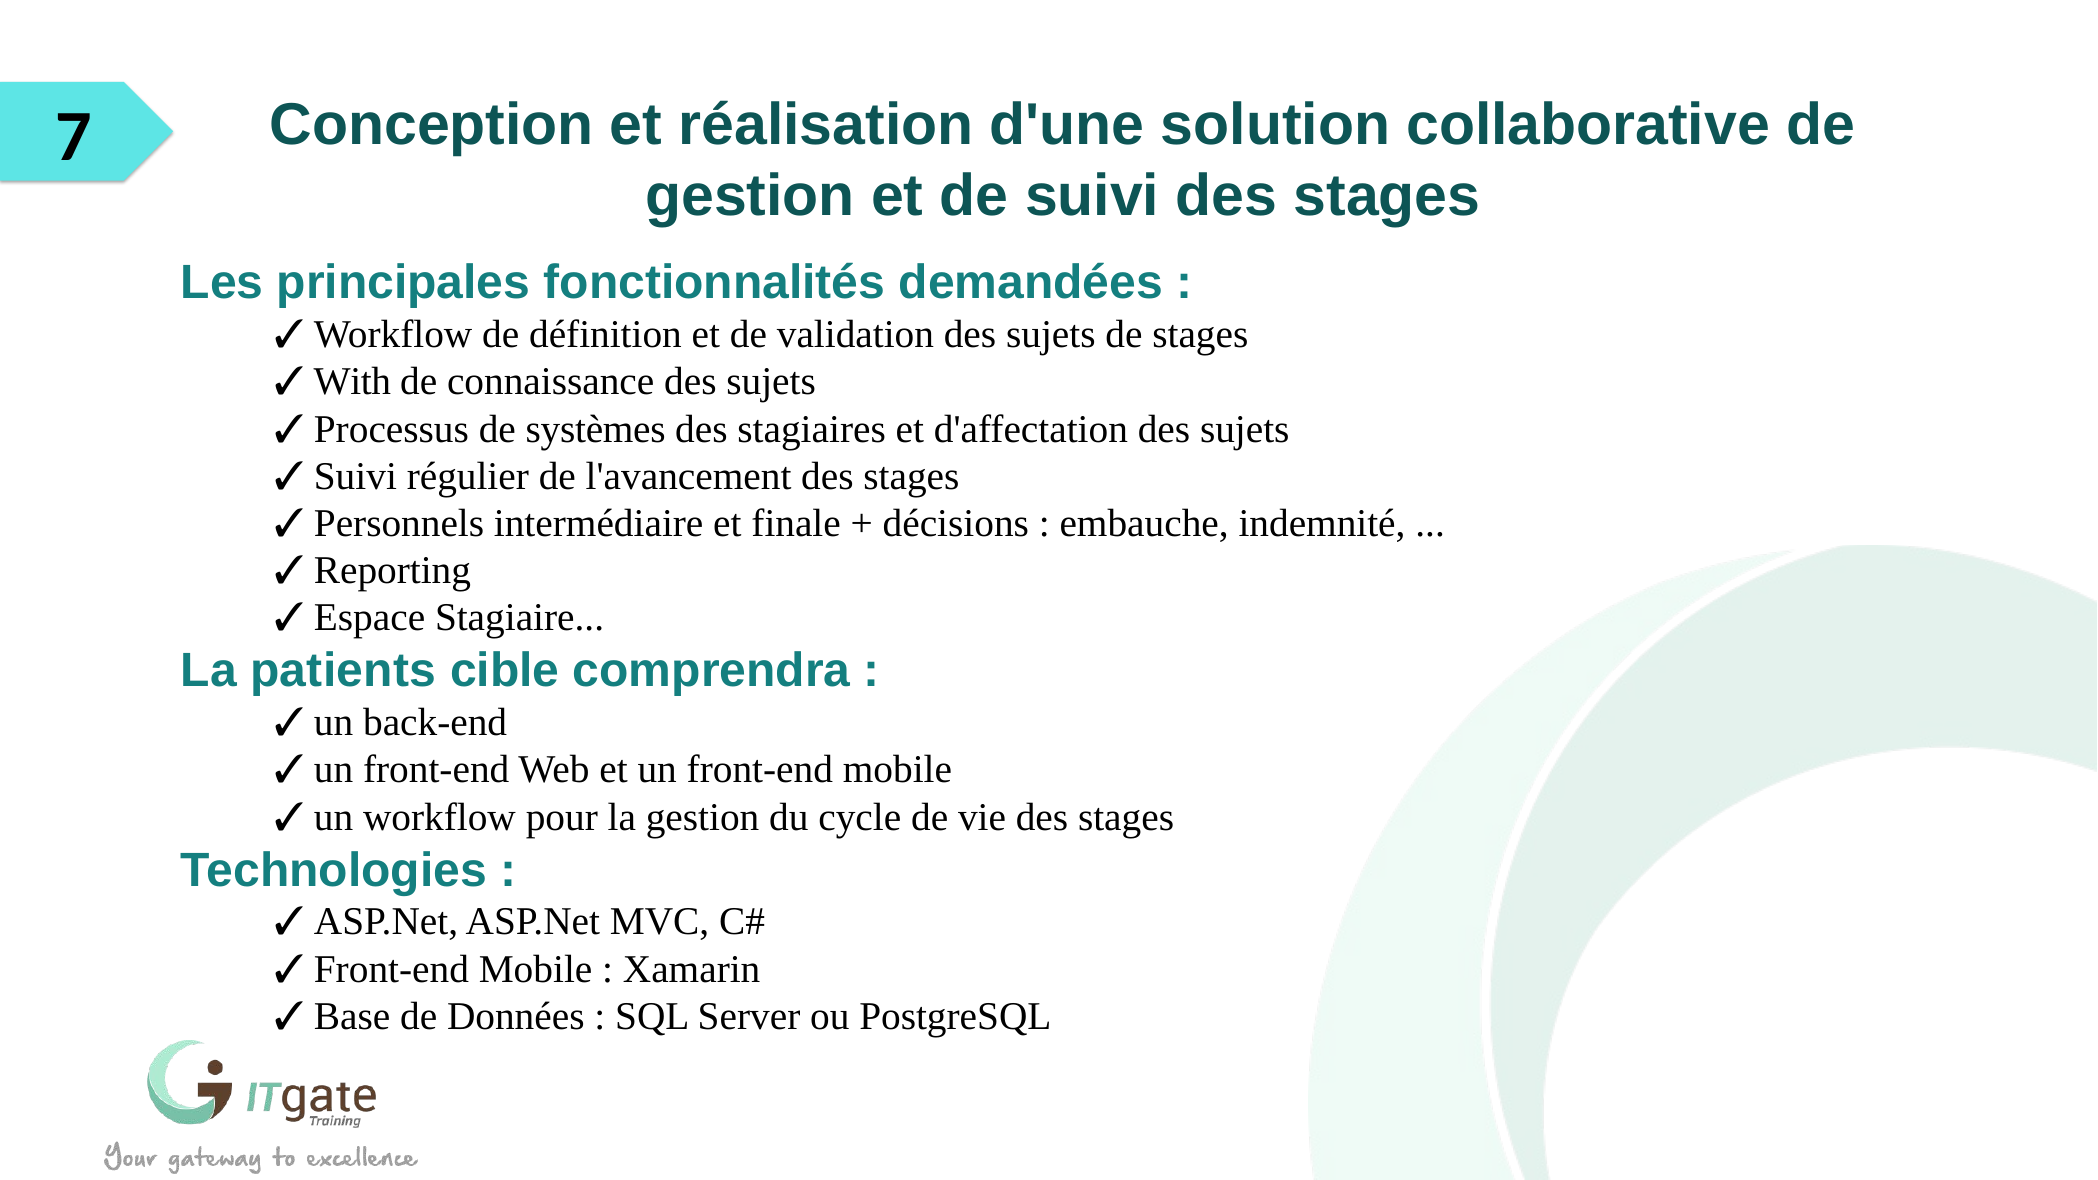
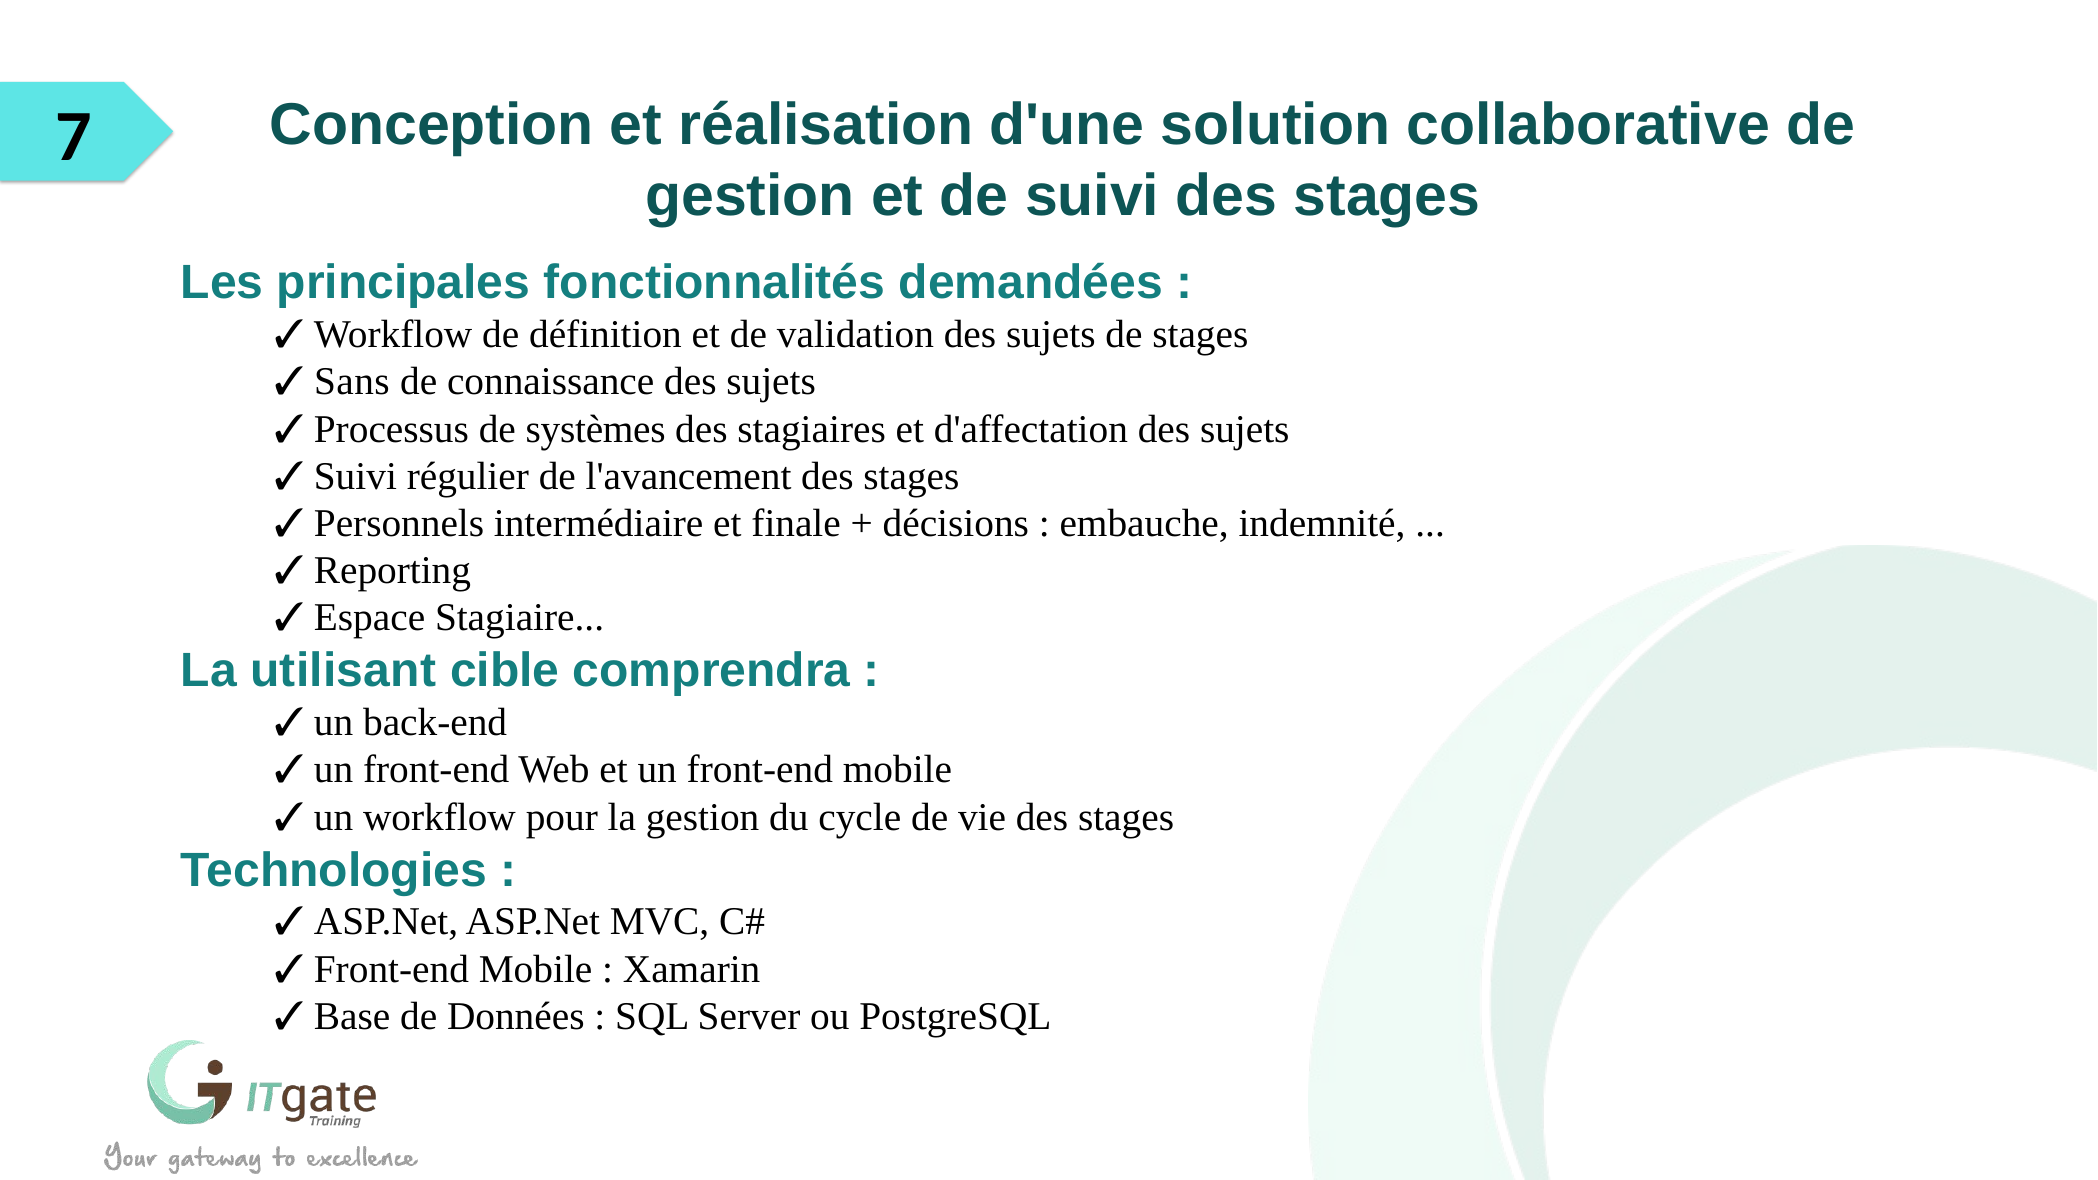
With: With -> Sans (352, 382)
patients: patients -> utilisant (343, 671)
